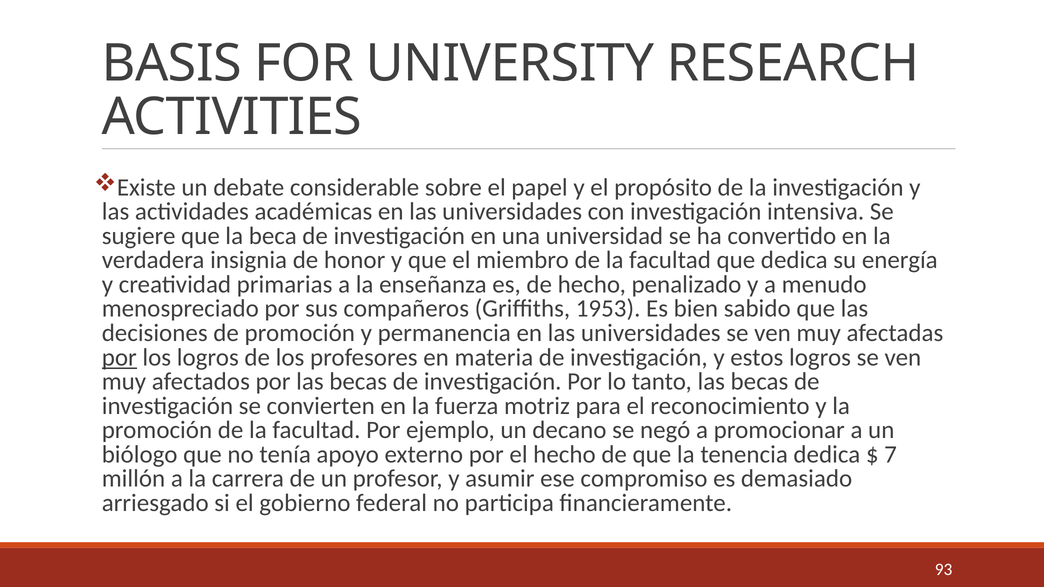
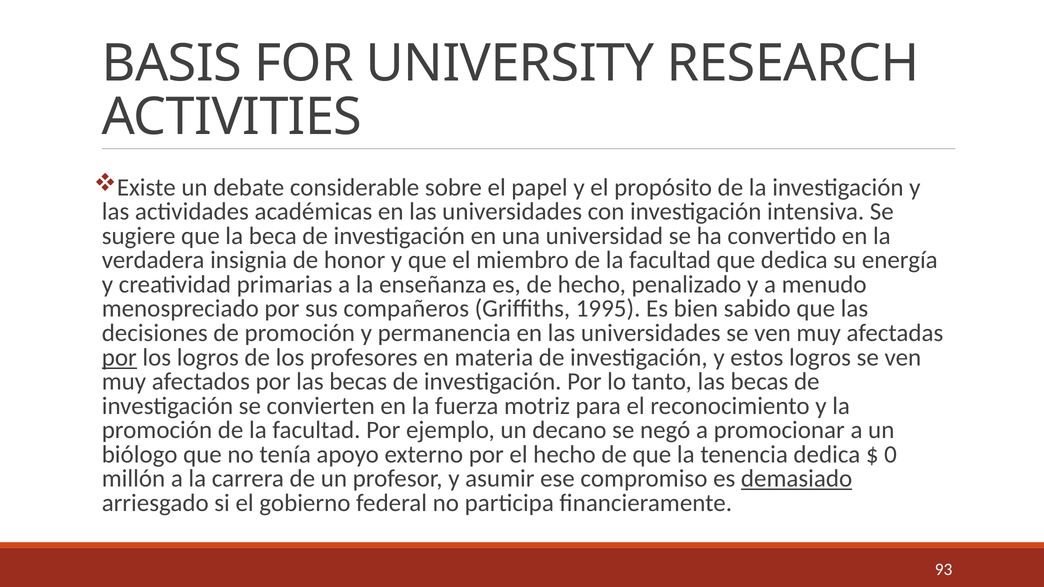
1953: 1953 -> 1995 (608, 309)
7: 7 -> 0 (891, 455)
demasiado underline: none -> present (797, 479)
